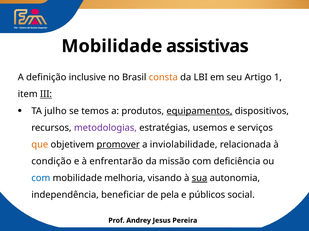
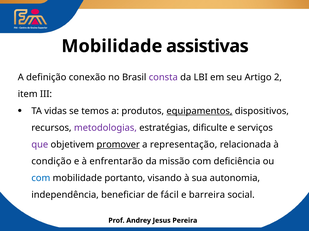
inclusive: inclusive -> conexão (87, 78)
consta colour: orange -> purple (163, 78)
1: 1 -> 2 (278, 78)
III underline: present -> none (46, 94)
julho: julho -> vidas (56, 111)
usemos: usemos -> dificulte (210, 128)
que colour: orange -> purple (40, 145)
inviolabilidade: inviolabilidade -> representação (184, 145)
melhoria: melhoria -> portanto (125, 179)
sua underline: present -> none (199, 179)
pela: pela -> fácil (170, 196)
públicos: públicos -> barreira (207, 196)
